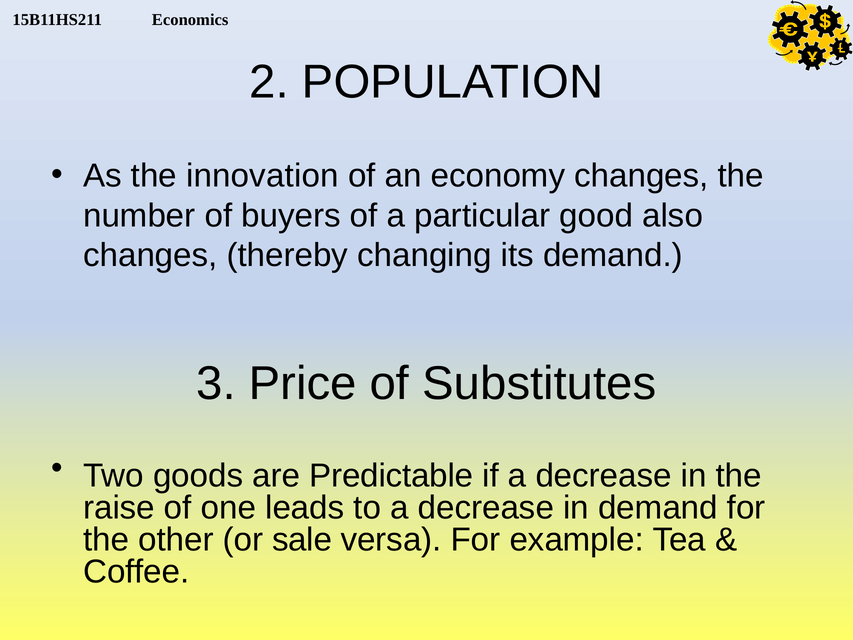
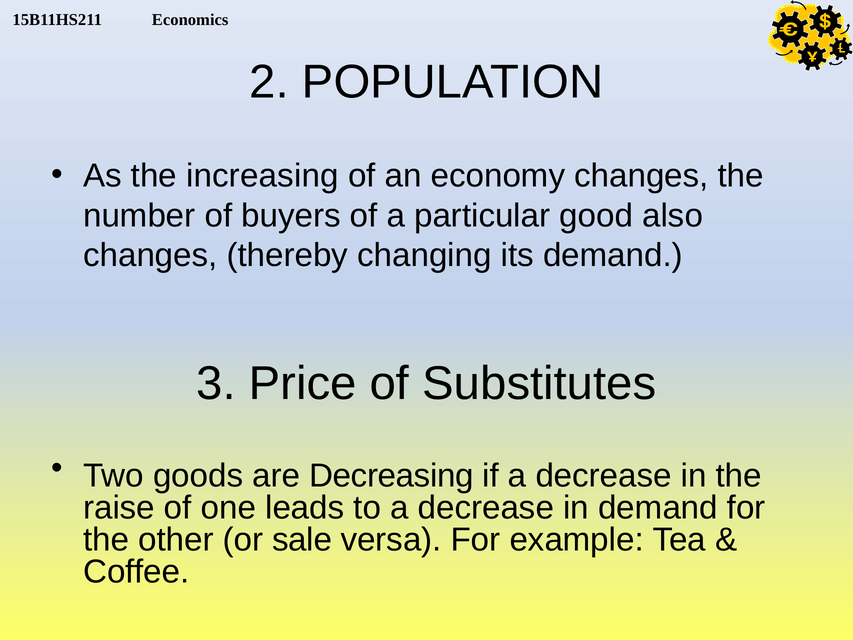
innovation: innovation -> increasing (262, 176)
Predictable: Predictable -> Decreasing (391, 476)
